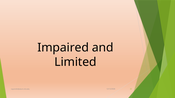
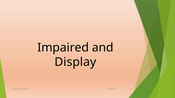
Limited: Limited -> Display (75, 62)
